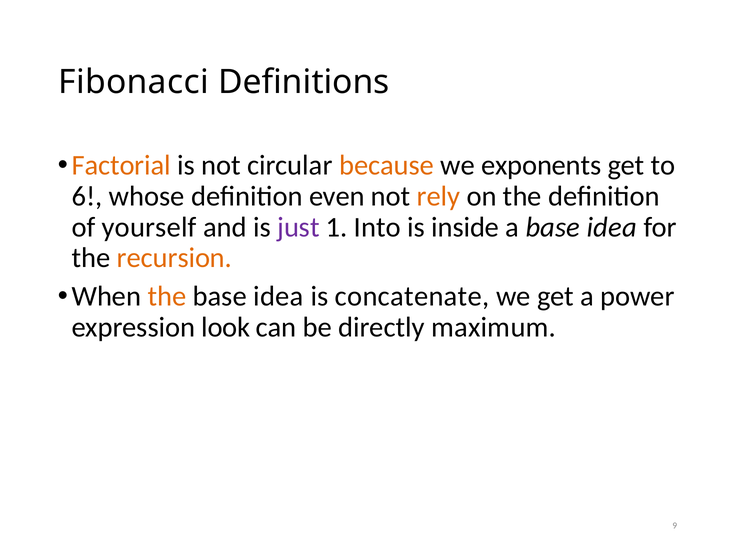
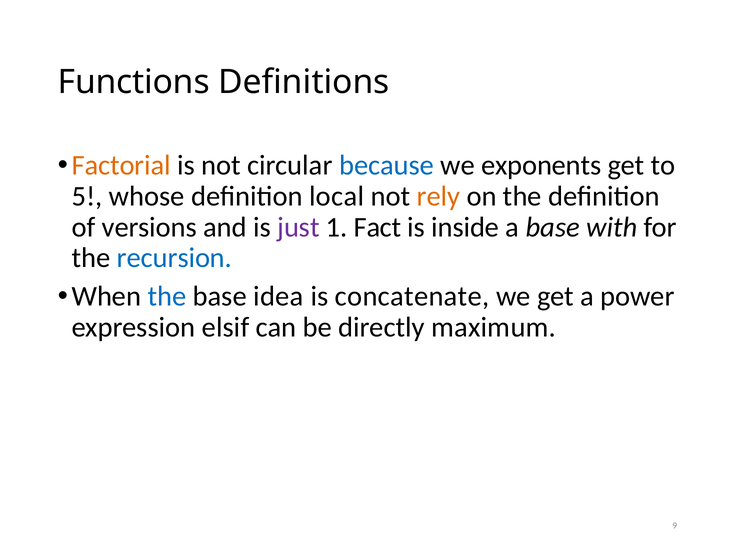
Fibonacci: Fibonacci -> Functions (134, 82)
because colour: orange -> blue (387, 166)
6: 6 -> 5 (87, 196)
even: even -> local (337, 196)
yourself: yourself -> versions (149, 227)
Into: Into -> Fact (377, 227)
a base idea: idea -> with (612, 227)
recursion colour: orange -> blue (174, 258)
the colour: orange -> blue (167, 297)
look: look -> elsif (226, 327)
